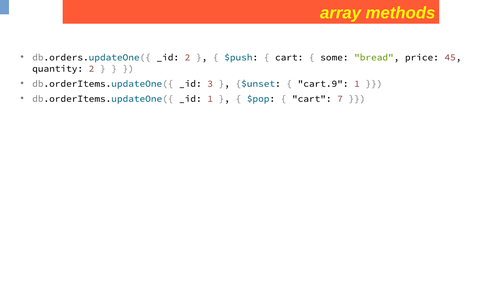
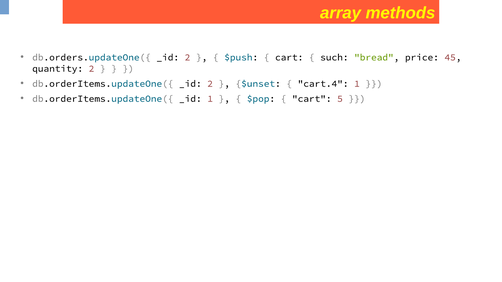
some: some -> such (334, 57)
db.orderItems.updateOne({ _id 3: 3 -> 2 (210, 84)
cart.9: cart.9 -> cart.4 (323, 84)
7: 7 -> 5 (340, 99)
